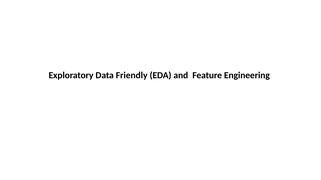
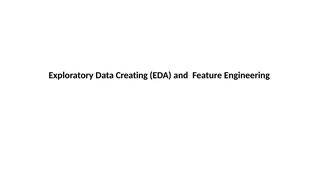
Friendly: Friendly -> Creating (132, 76)
